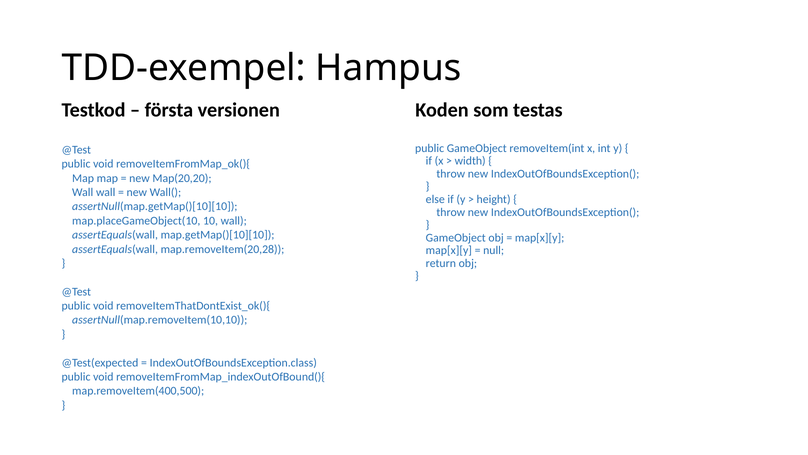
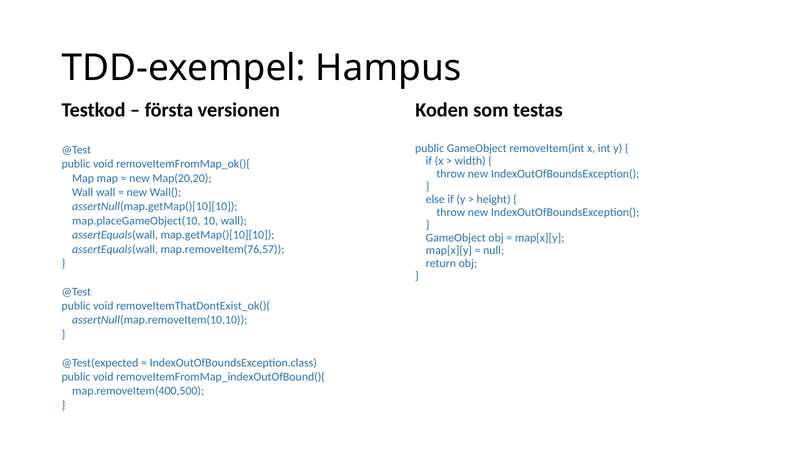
map.removeItem(20,28: map.removeItem(20,28 -> map.removeItem(76,57 (223, 249)
